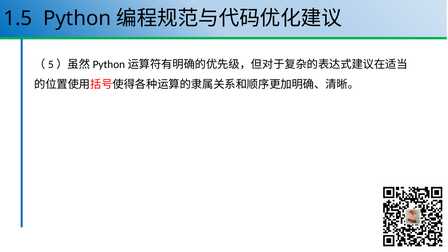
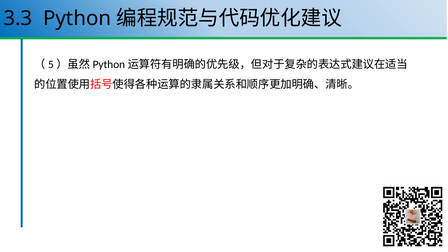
1.5: 1.5 -> 3.3 (18, 18)
